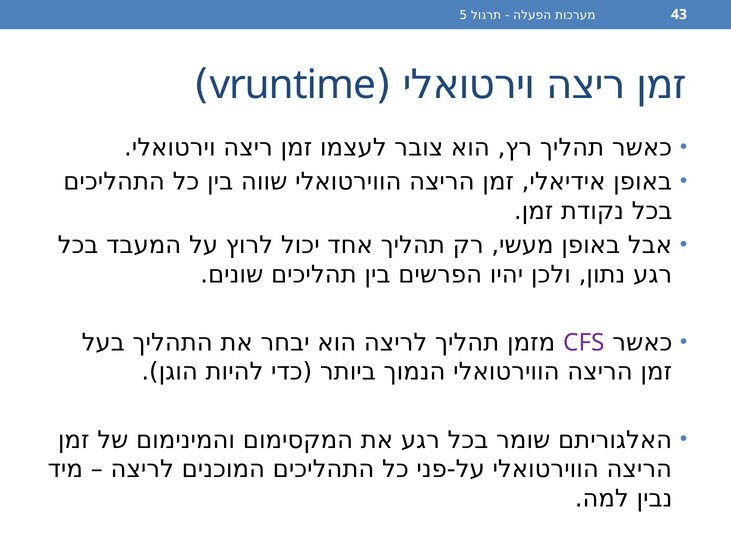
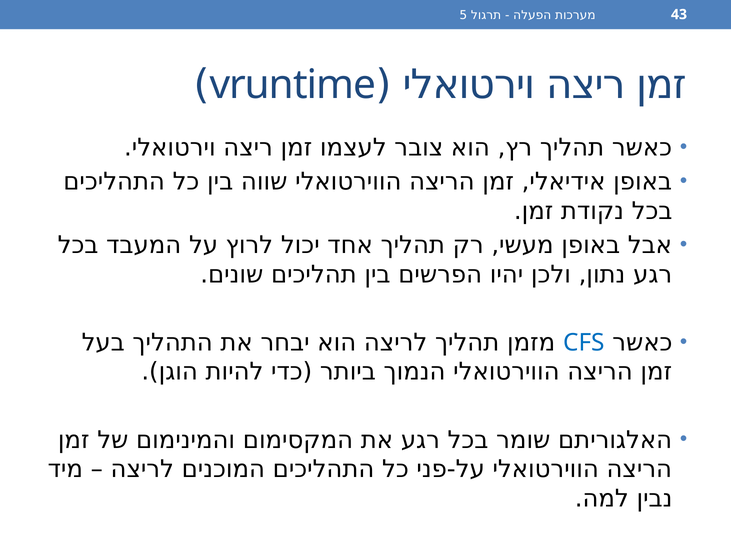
CFS colour: purple -> blue (584, 343)
